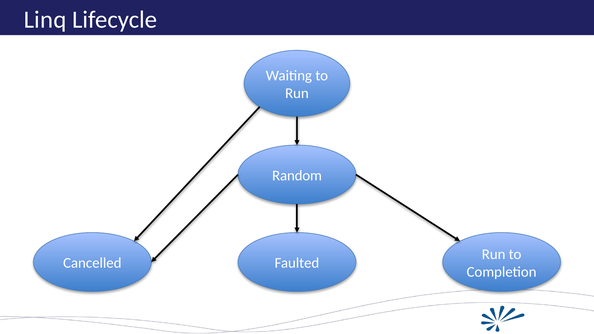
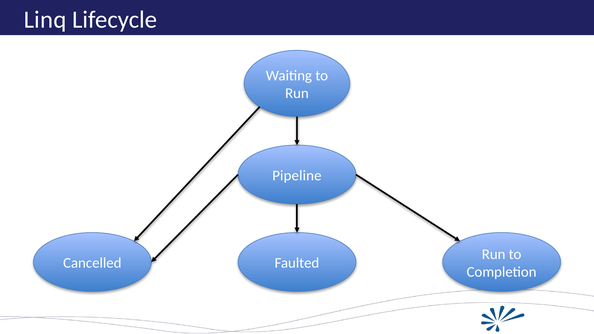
Random: Random -> Pipeline (297, 176)
